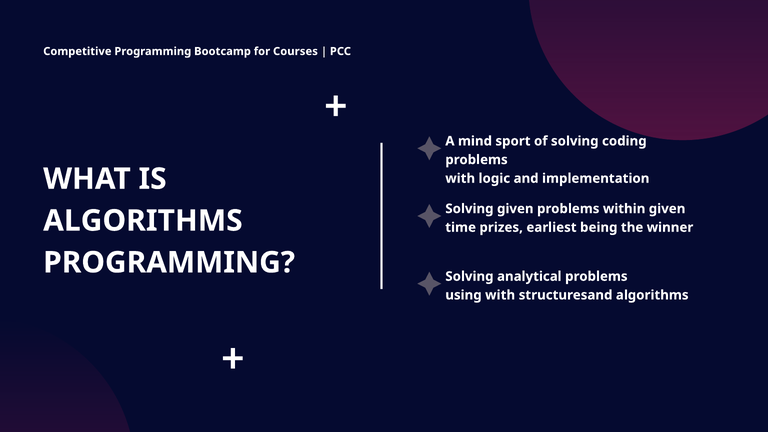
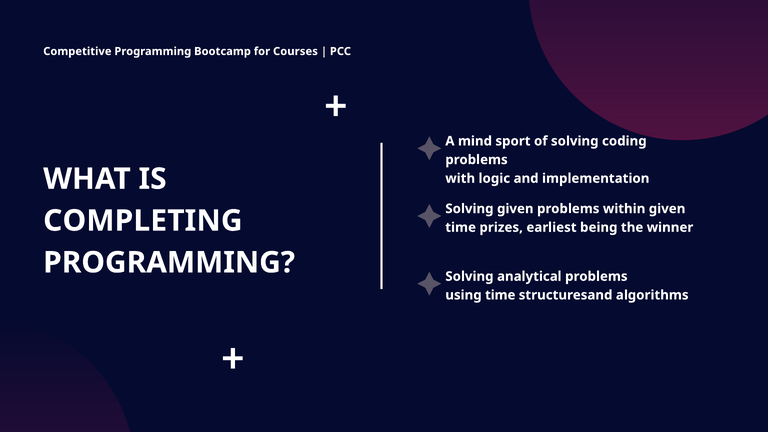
ALGORITHMS: ALGORITHMS -> COMPLETING (143, 221)
using with: with -> time (500, 295)
